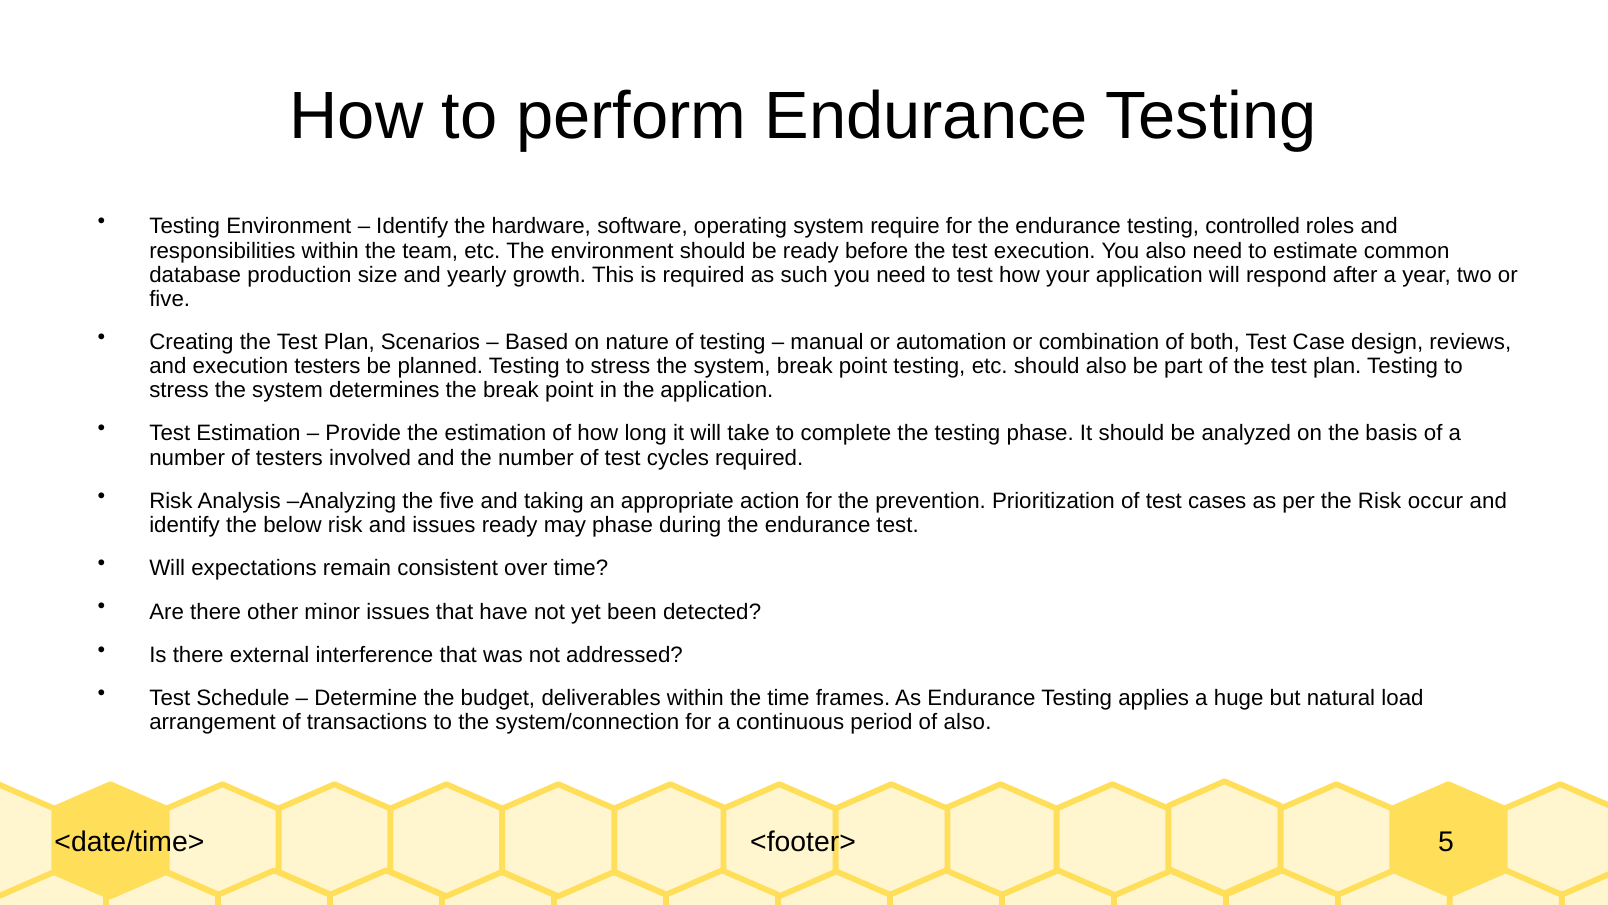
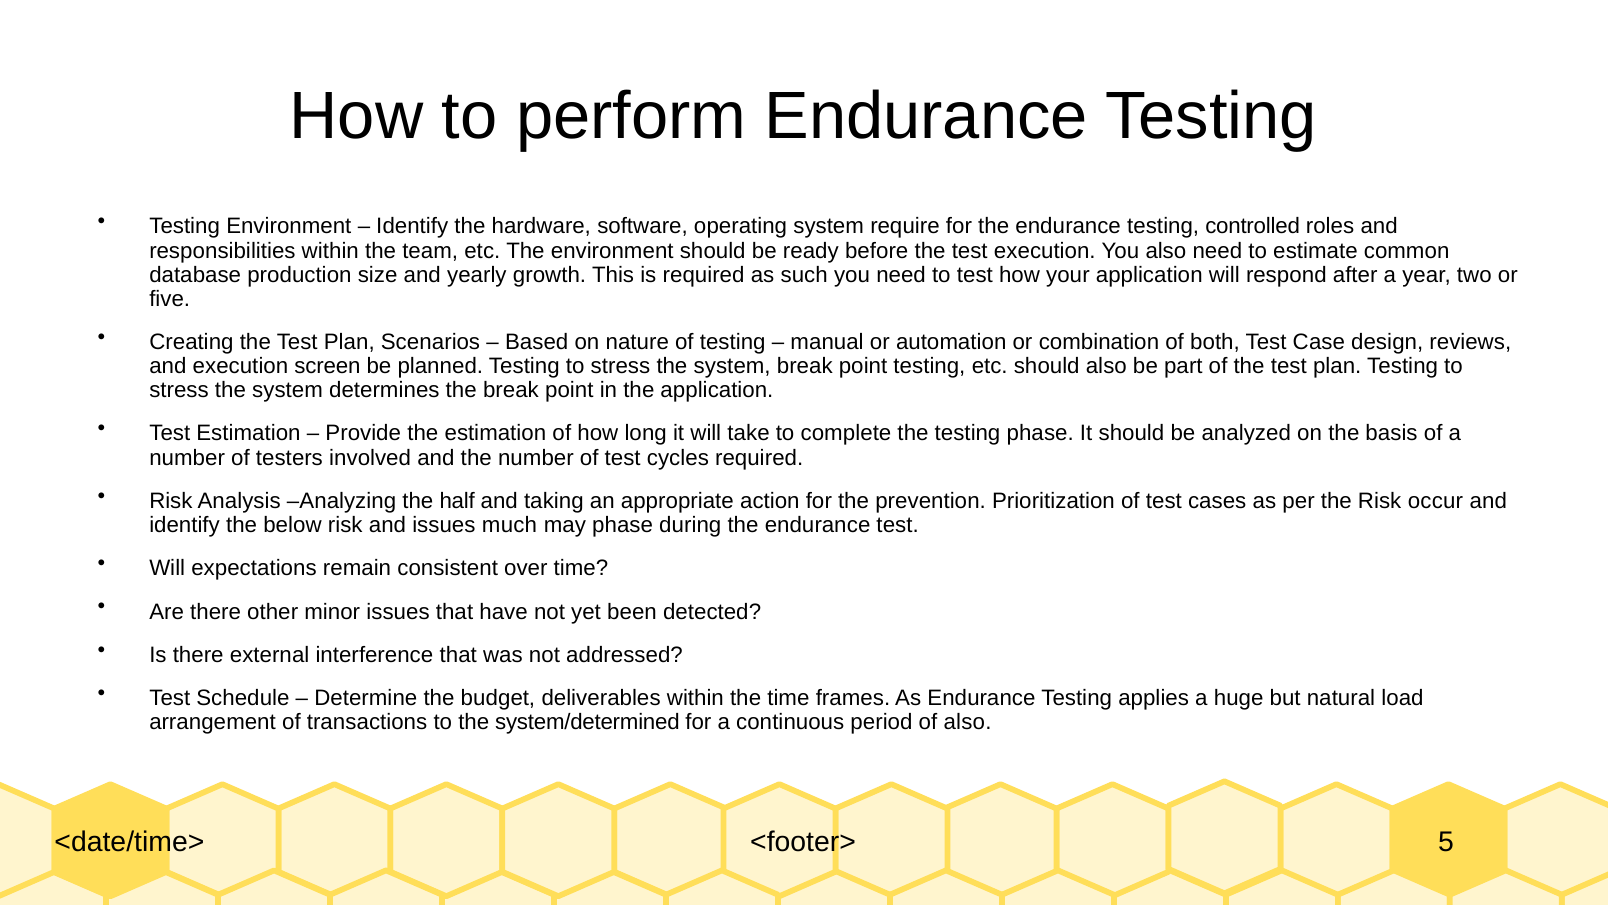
execution testers: testers -> screen (327, 366)
the five: five -> half (457, 501)
issues ready: ready -> much (510, 525)
system/connection: system/connection -> system/determined (587, 722)
